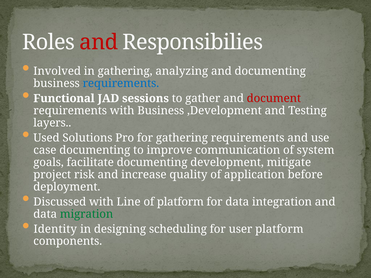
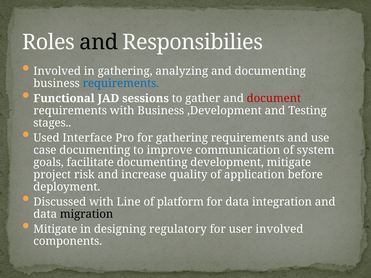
and colour: red -> black (99, 42)
layers: layers -> stages (52, 123)
Solutions: Solutions -> Interface (87, 138)
migration colour: green -> black (87, 214)
Identity: Identity -> Mitigate (55, 229)
scheduling: scheduling -> regulatory (178, 229)
user platform: platform -> involved (279, 229)
